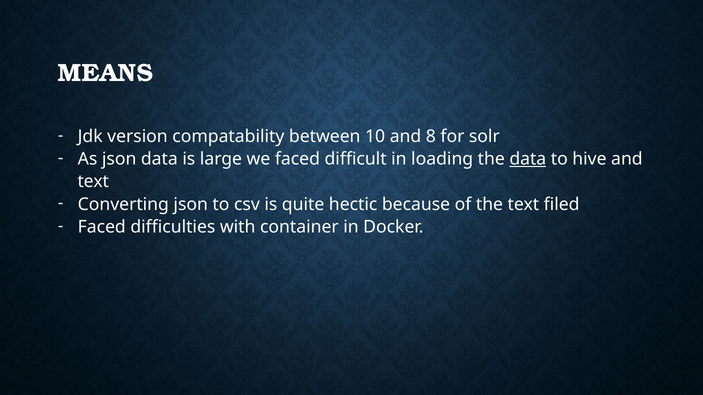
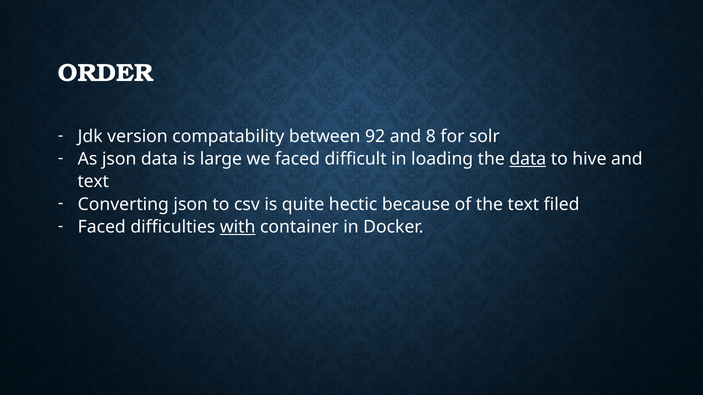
MEANS: MEANS -> ORDER (106, 73)
10: 10 -> 92 (375, 137)
with underline: none -> present (238, 227)
